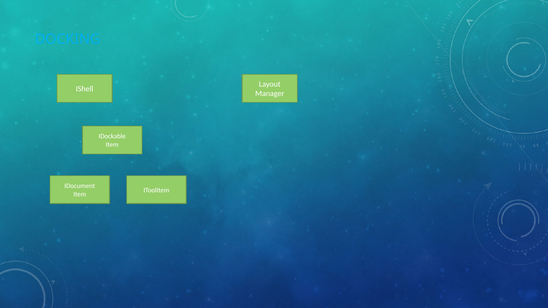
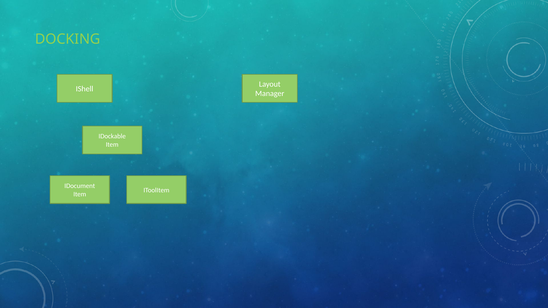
DOCKING colour: light blue -> light green (68, 39)
